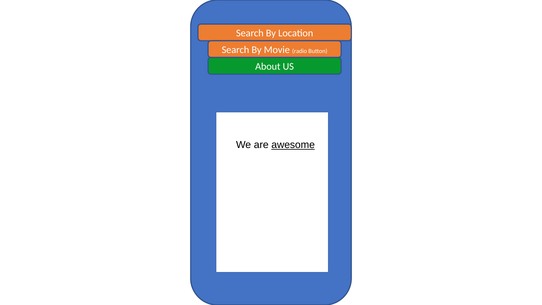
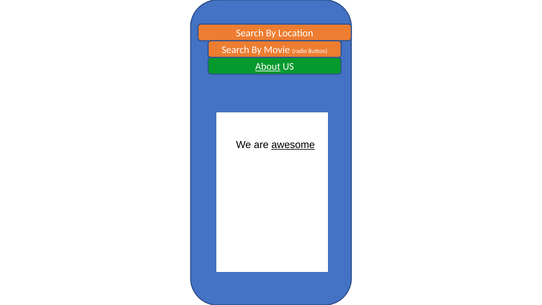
About underline: none -> present (268, 66)
